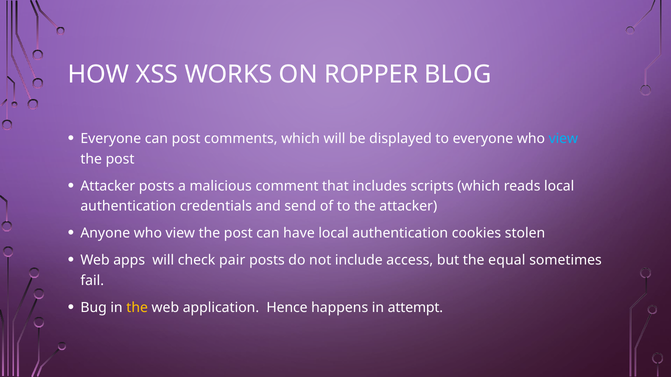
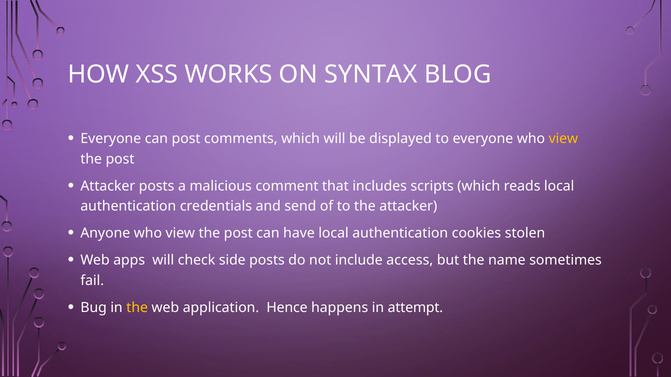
ROPPER: ROPPER -> SYNTAX (371, 75)
view colour: light blue -> yellow (563, 139)
pair: pair -> side (232, 261)
equal: equal -> name (507, 261)
